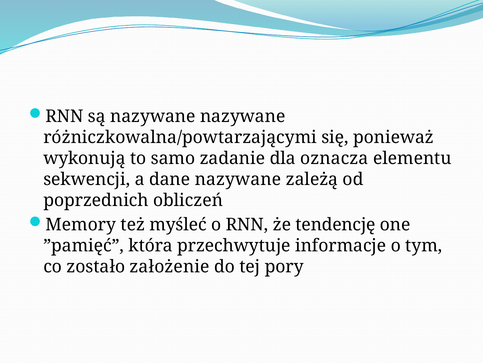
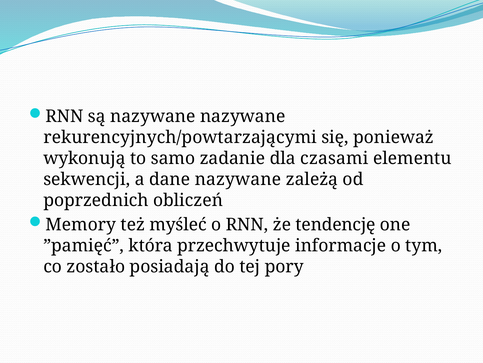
różniczkowalna/powtarzającymi: różniczkowalna/powtarzającymi -> rekurencyjnych/powtarzającymi (180, 137)
oznacza: oznacza -> czasami (334, 158)
założenie: założenie -> posiadają (170, 266)
